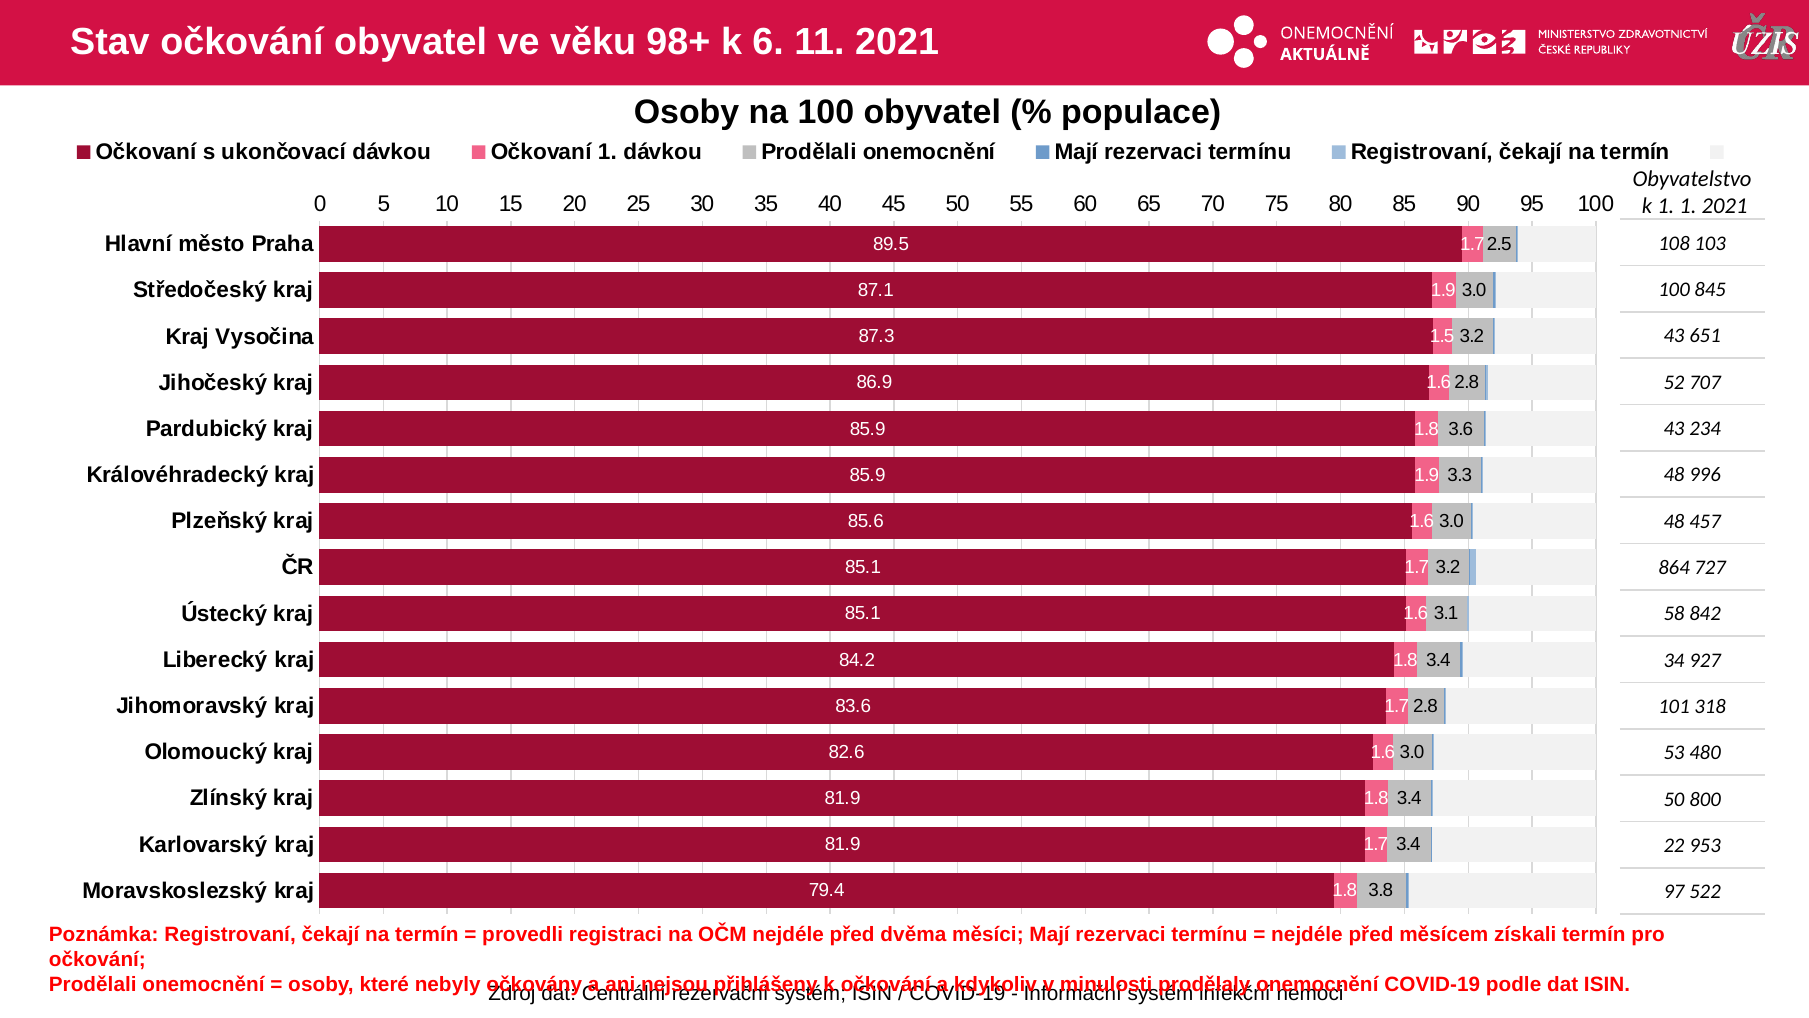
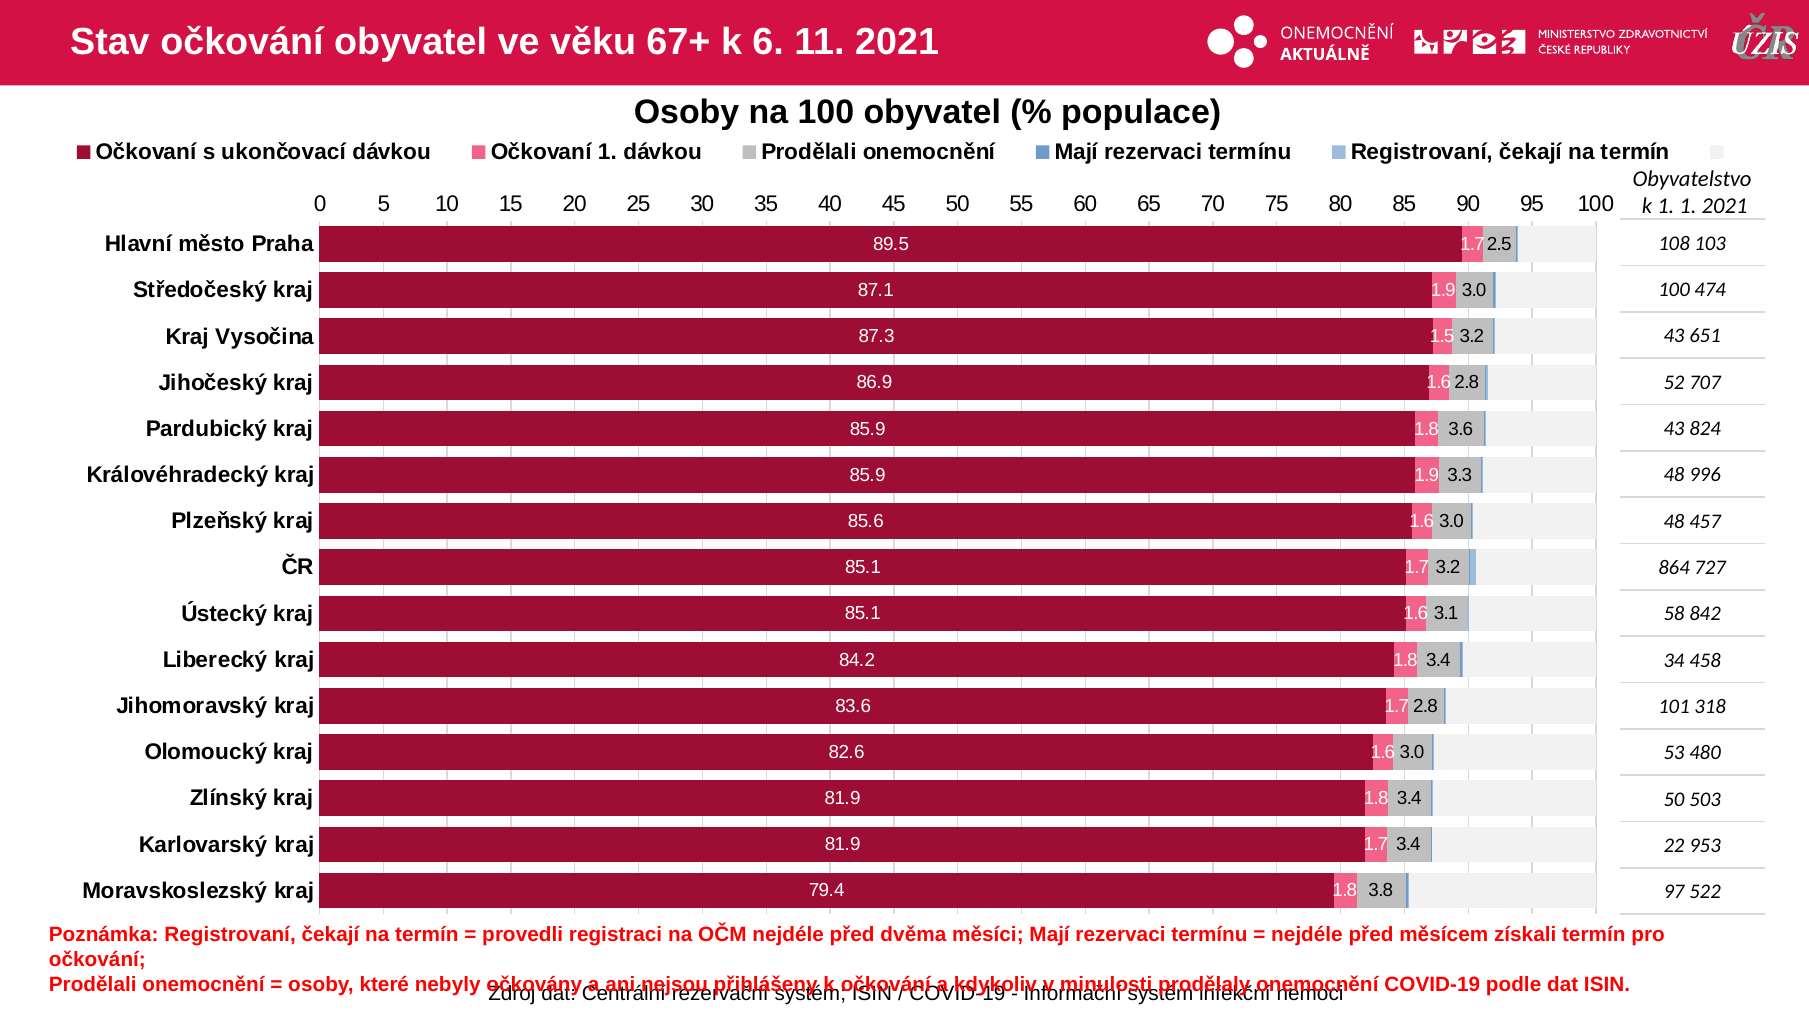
98+: 98+ -> 67+ (678, 42)
845: 845 -> 474 (1710, 290)
234: 234 -> 824 (1705, 428)
927: 927 -> 458 (1705, 660)
800: 800 -> 503 (1705, 799)
